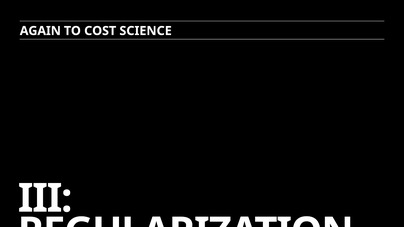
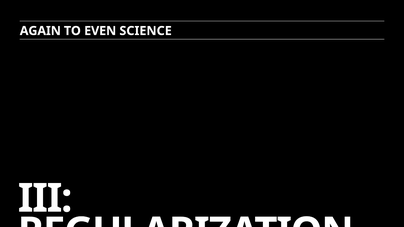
COST: COST -> EVEN (100, 31)
